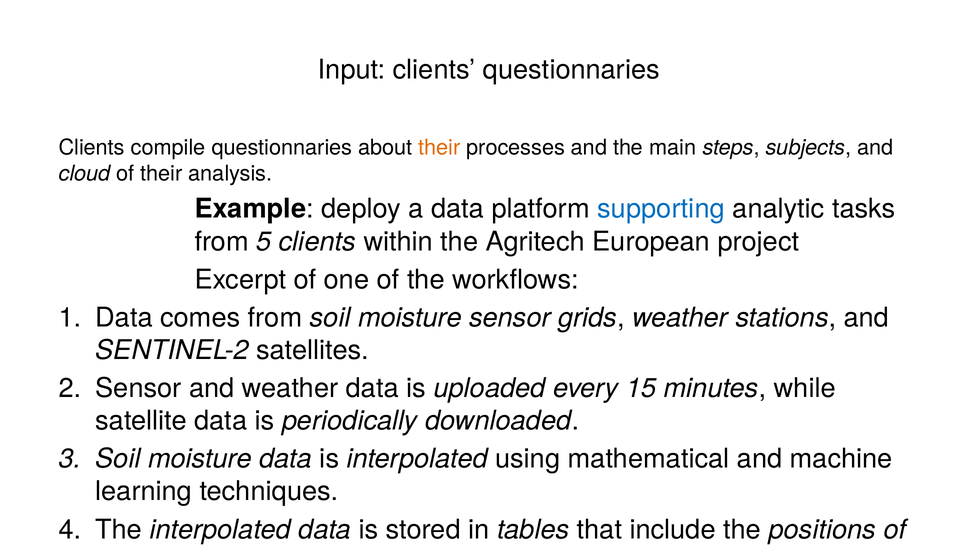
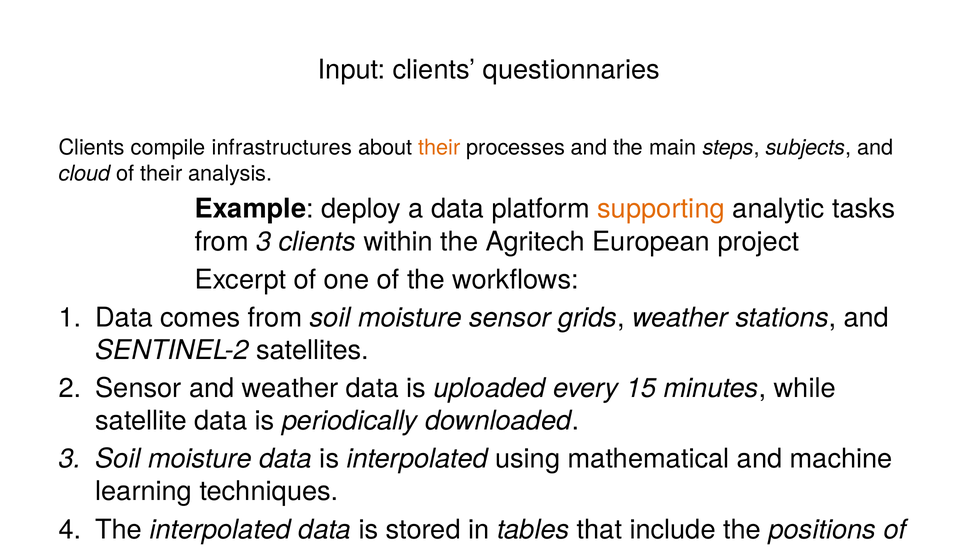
compile questionnaries: questionnaries -> infrastructures (282, 148)
supporting colour: blue -> orange (661, 209)
from 5: 5 -> 3 (264, 242)
